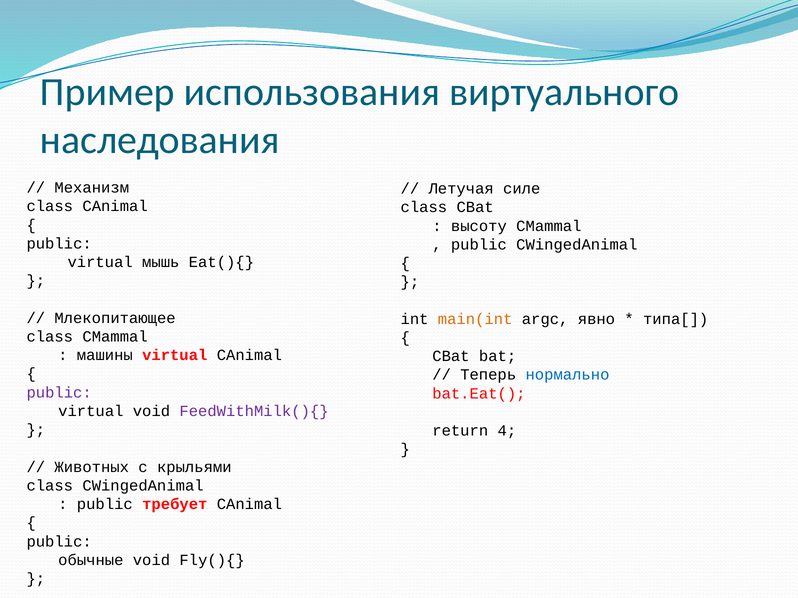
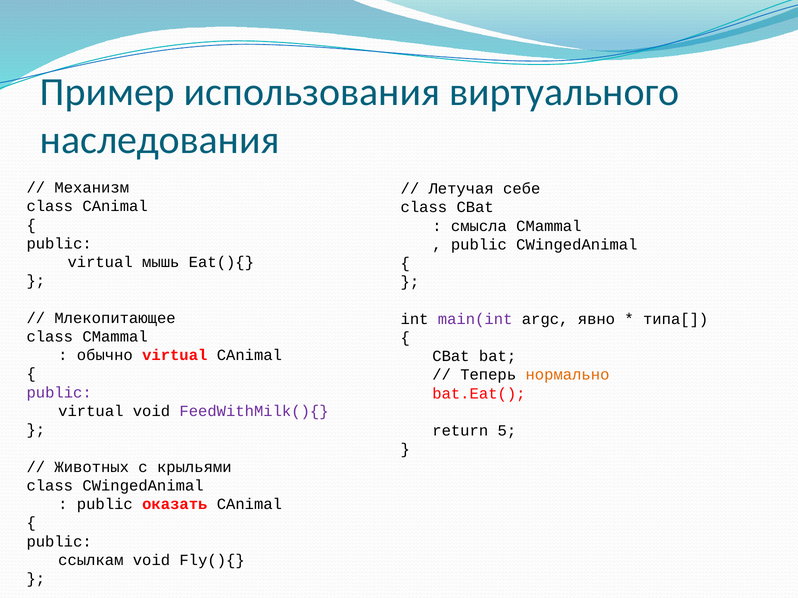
силе: силе -> себе (522, 189)
высоту: высоту -> смысла (479, 226)
main(int colour: orange -> purple (475, 319)
машины: машины -> обычно (105, 356)
нормально colour: blue -> orange (567, 375)
4: 4 -> 5 (507, 431)
требует: требует -> оказать (175, 505)
обычные: обычные -> ссылкам (91, 560)
